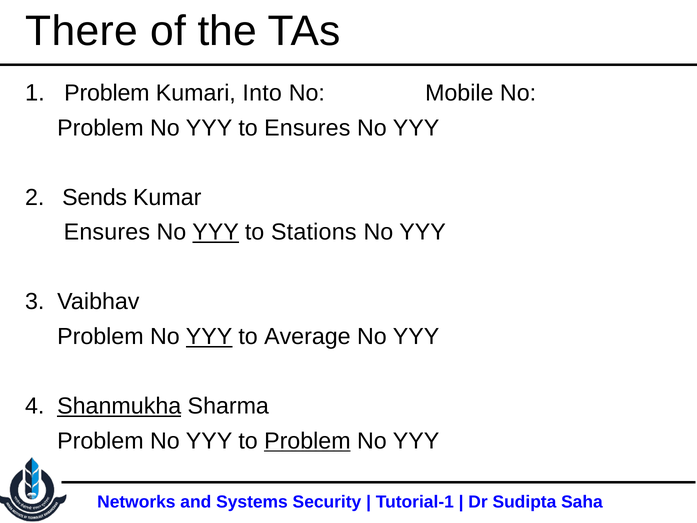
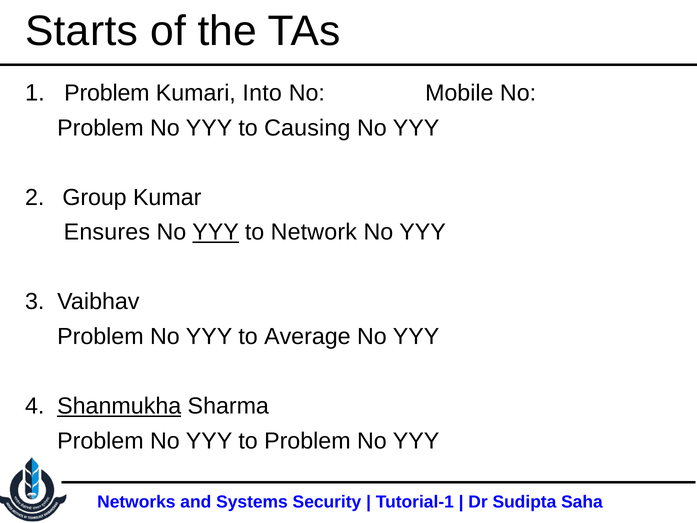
There: There -> Starts (82, 31)
to Ensures: Ensures -> Causing (307, 128)
Sends: Sends -> Group (95, 197)
Stations: Stations -> Network (314, 232)
YYY underline: present -> none (209, 336)
Problem underline: present -> none (307, 441)
